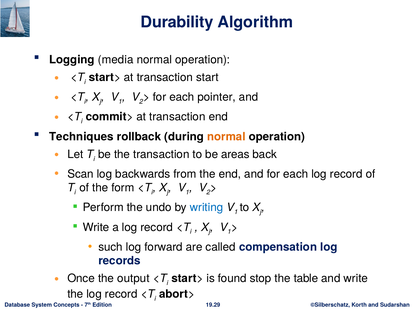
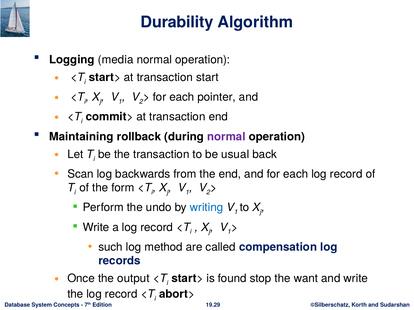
Techniques: Techniques -> Maintaining (81, 137)
normal colour: orange -> purple (226, 137)
areas: areas -> usual (235, 155)
forward: forward -> method (164, 247)
table: table -> want (306, 279)
